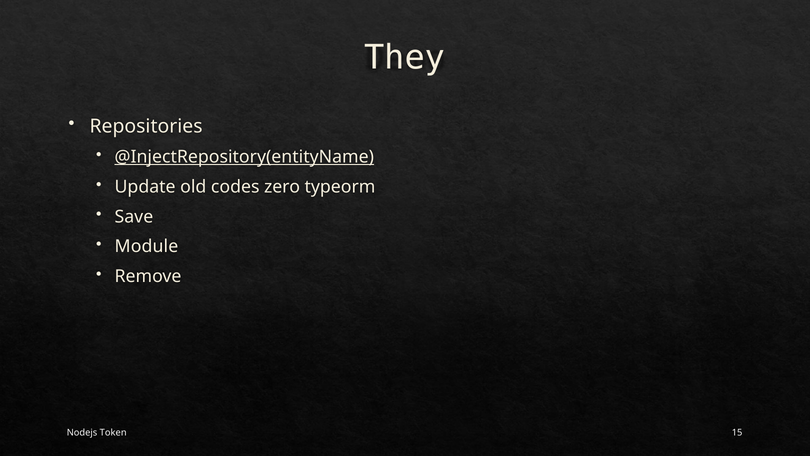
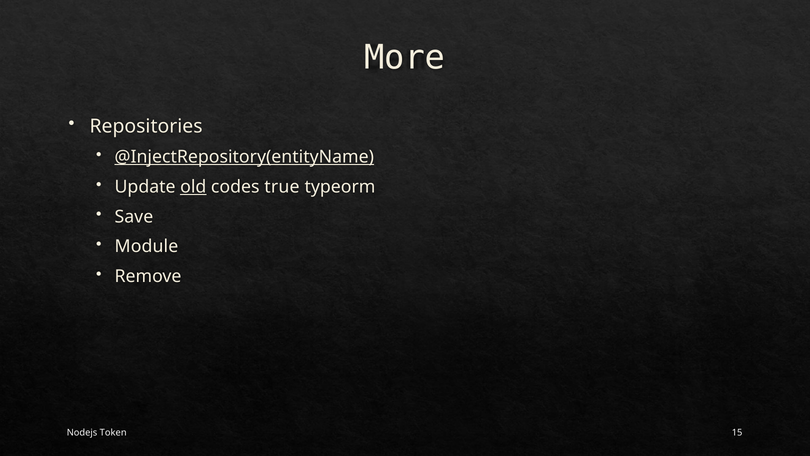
They: They -> More (405, 58)
old underline: none -> present (193, 187)
zero: zero -> true (282, 187)
